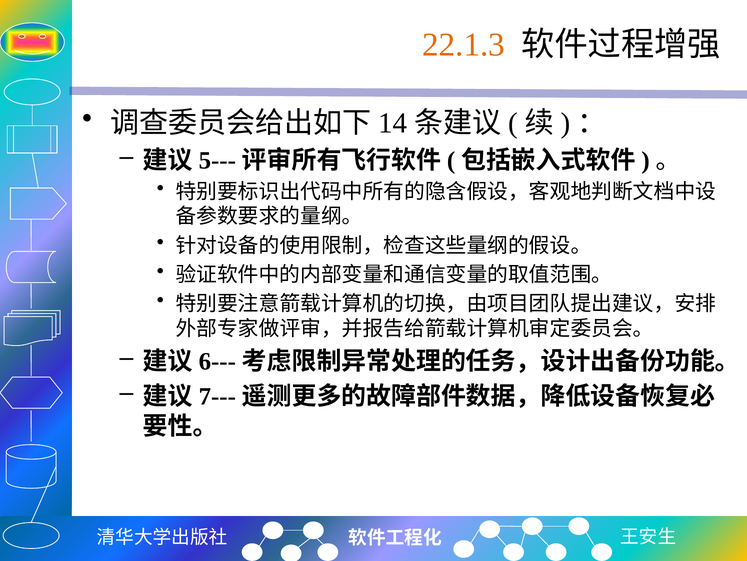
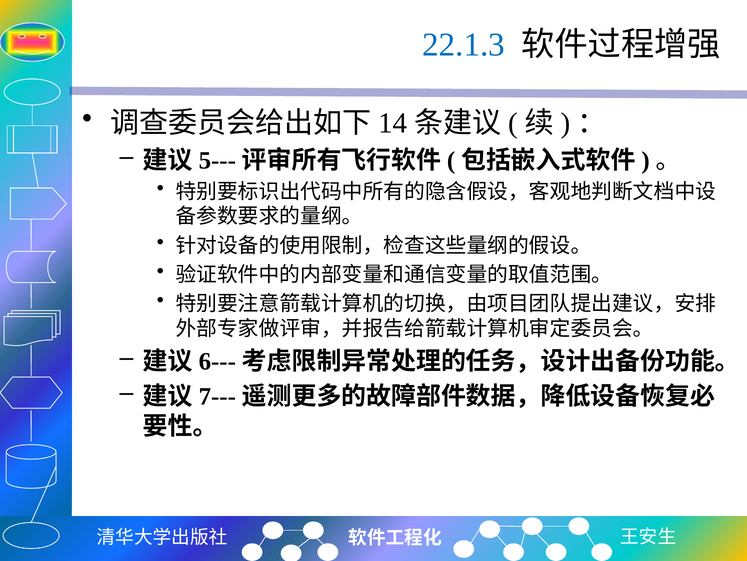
22.1.3 colour: orange -> blue (464, 45)
